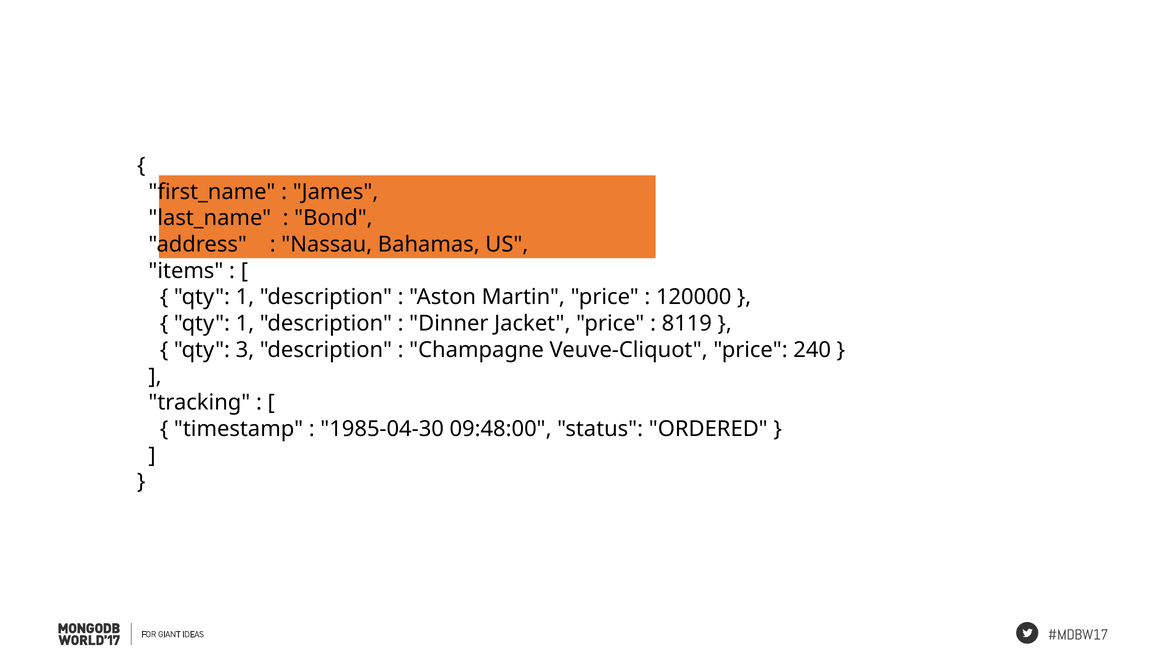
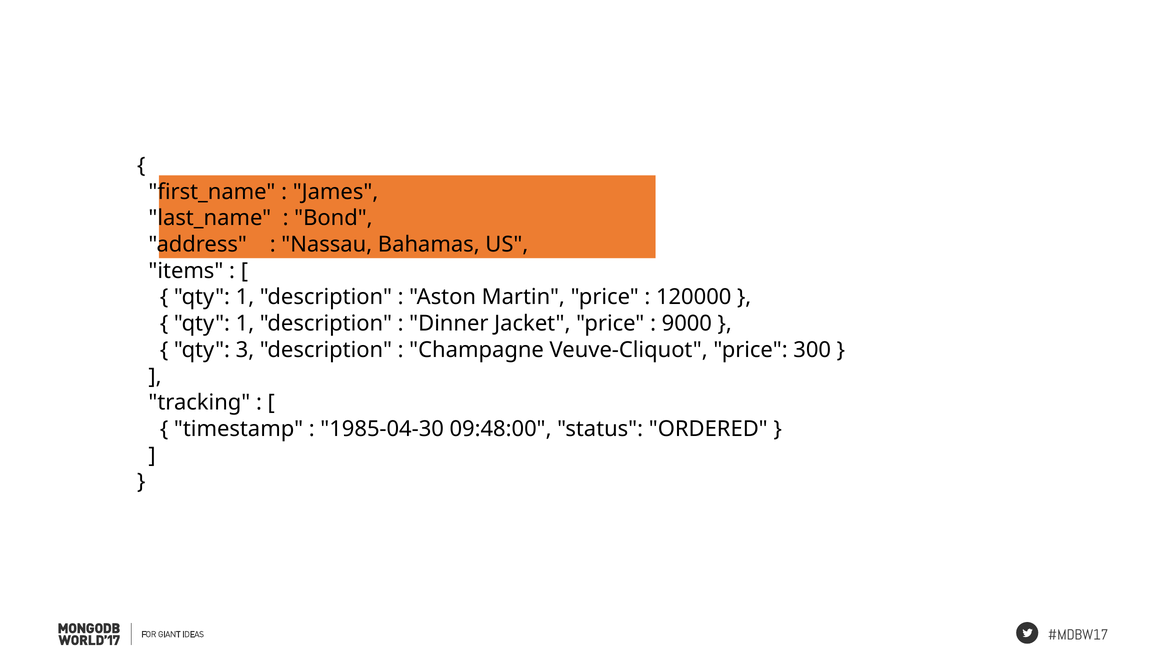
8119: 8119 -> 9000 (687, 324)
240: 240 -> 300 (812, 350)
